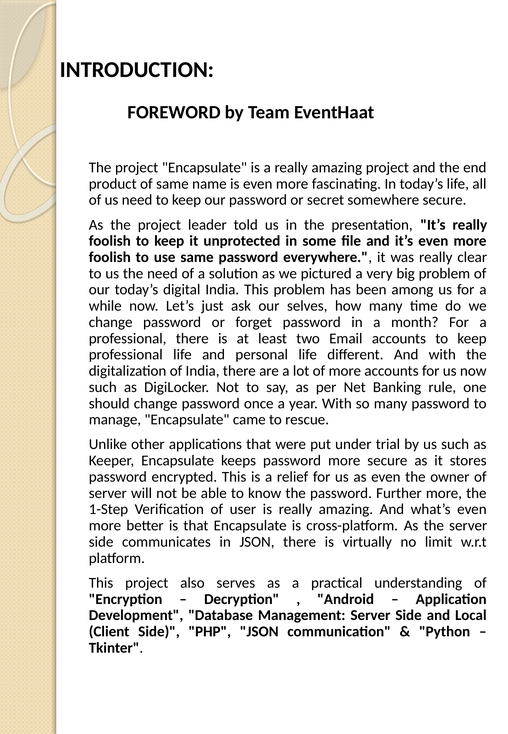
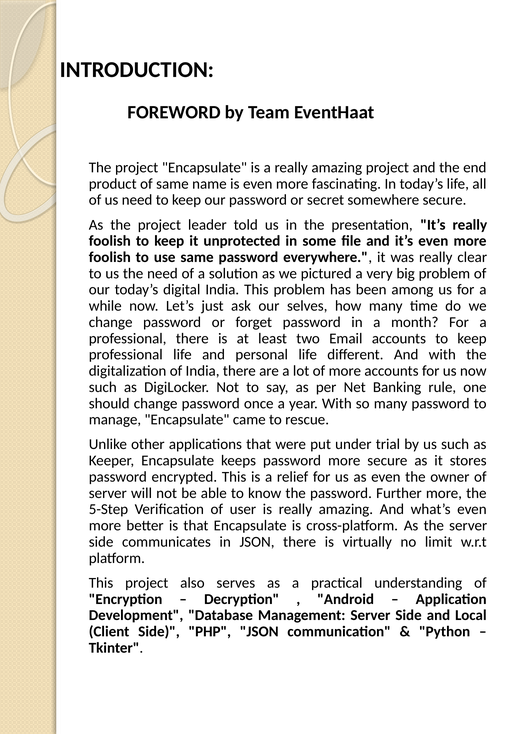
1-Step: 1-Step -> 5-Step (108, 509)
